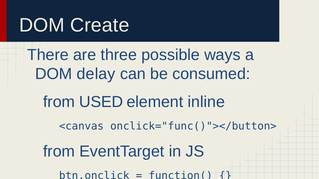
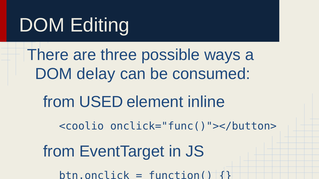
Create: Create -> Editing (100, 25)
<canvas: <canvas -> <coolio (81, 127)
